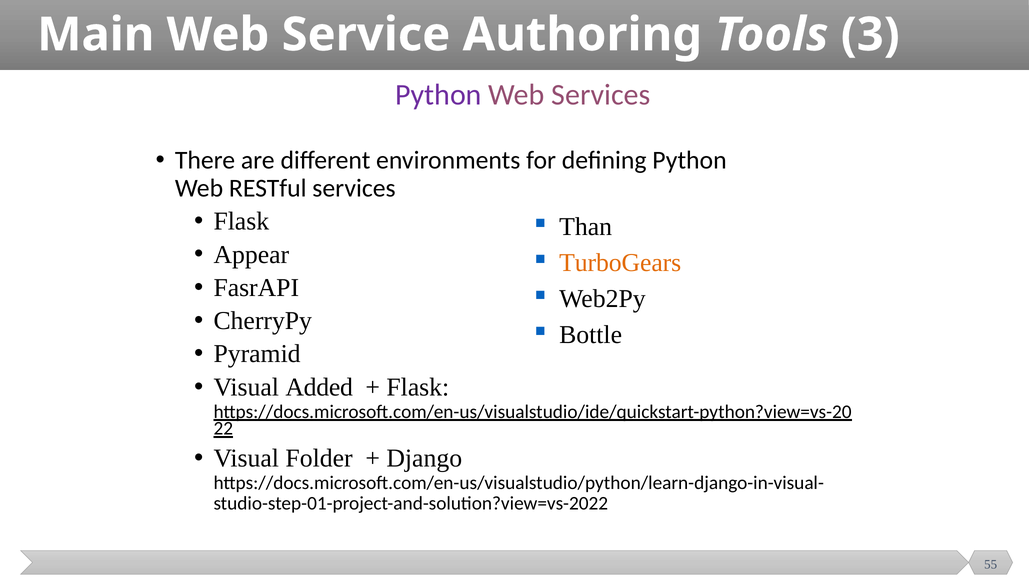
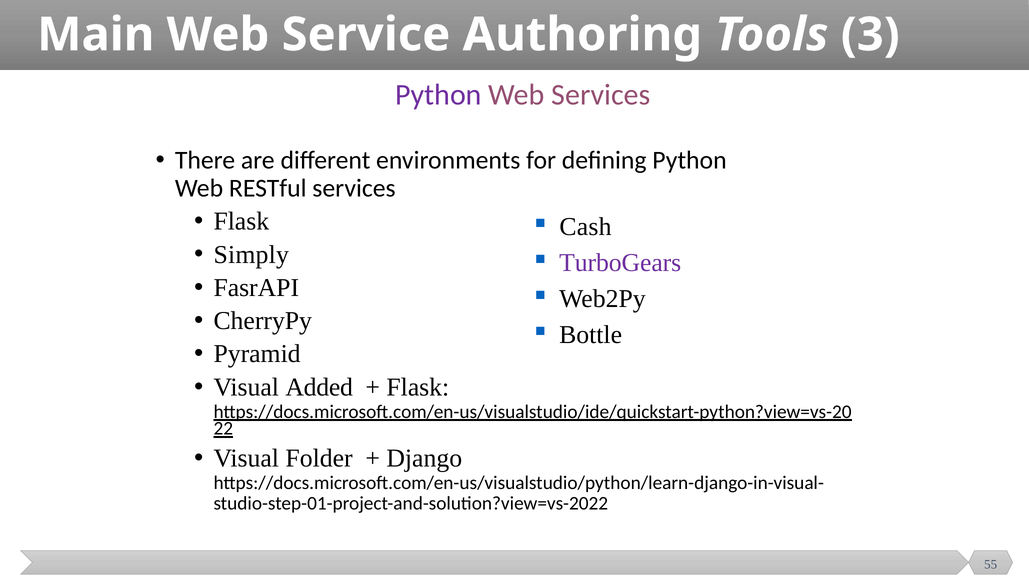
Than: Than -> Cash (585, 227)
Appear: Appear -> Simply (251, 254)
TurboGears colour: orange -> purple (620, 263)
